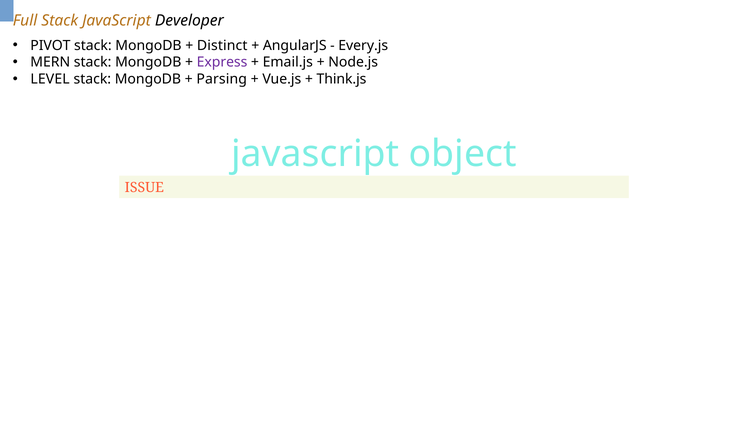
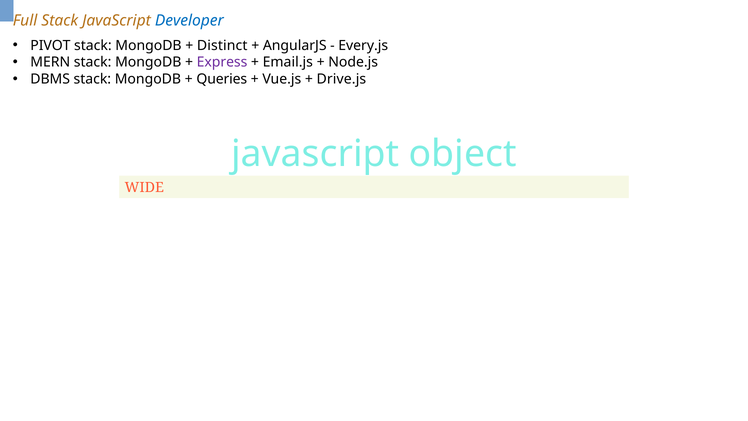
Developer colour: black -> blue (189, 20)
LEVEL: LEVEL -> DBMS (50, 79)
Parsing: Parsing -> Queries (222, 79)
Think.js: Think.js -> Drive.js (341, 79)
ISSUE: ISSUE -> WIDE (144, 188)
